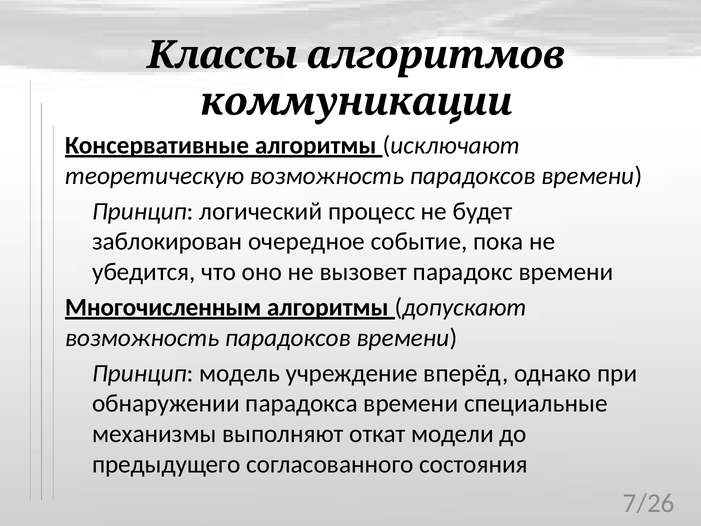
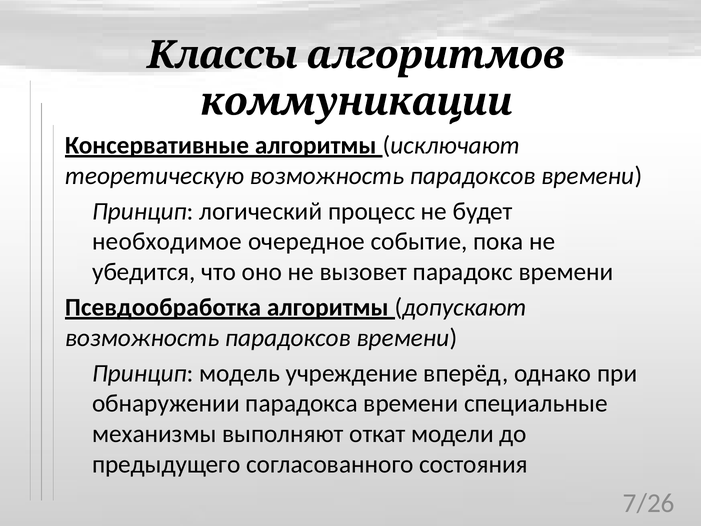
заблокирован: заблокирован -> необходимое (167, 241)
Многочисленным: Многочисленным -> Псевдообработка (163, 307)
